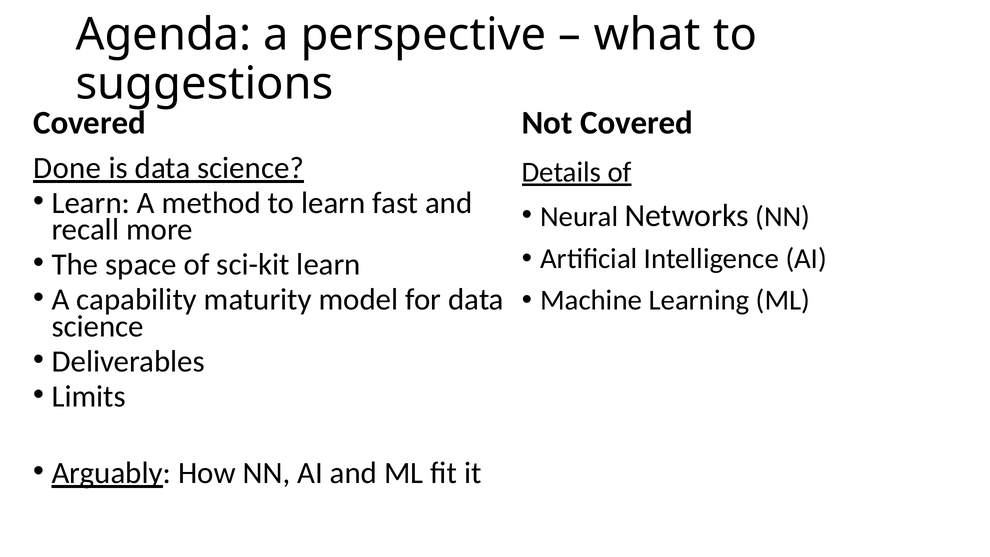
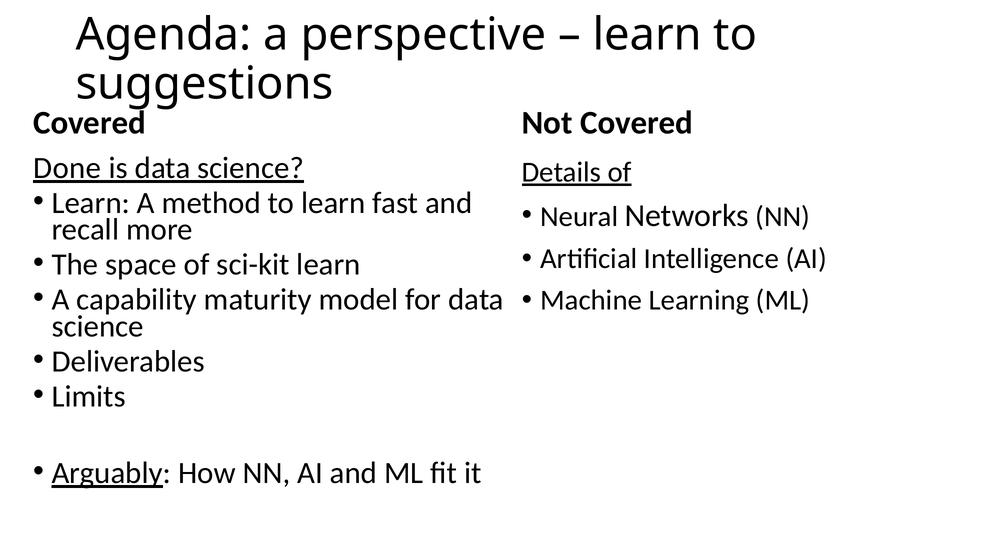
what: what -> learn (647, 35)
